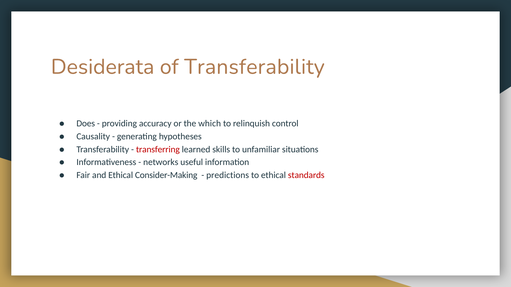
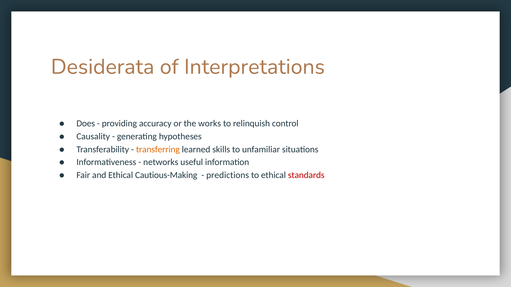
of Transferability: Transferability -> Interpretations (254, 67)
which: which -> works (210, 124)
transferring colour: red -> orange (158, 150)
Consider-Making: Consider-Making -> Cautious-Making (166, 175)
